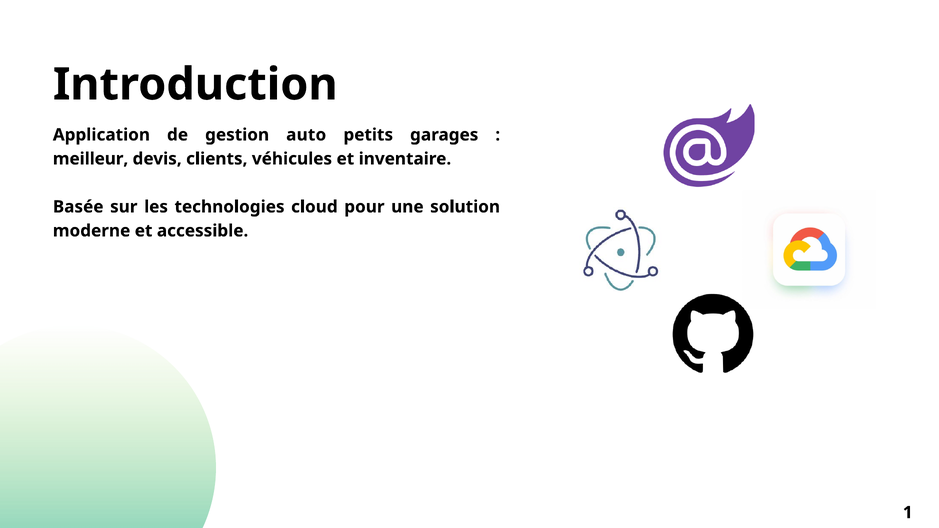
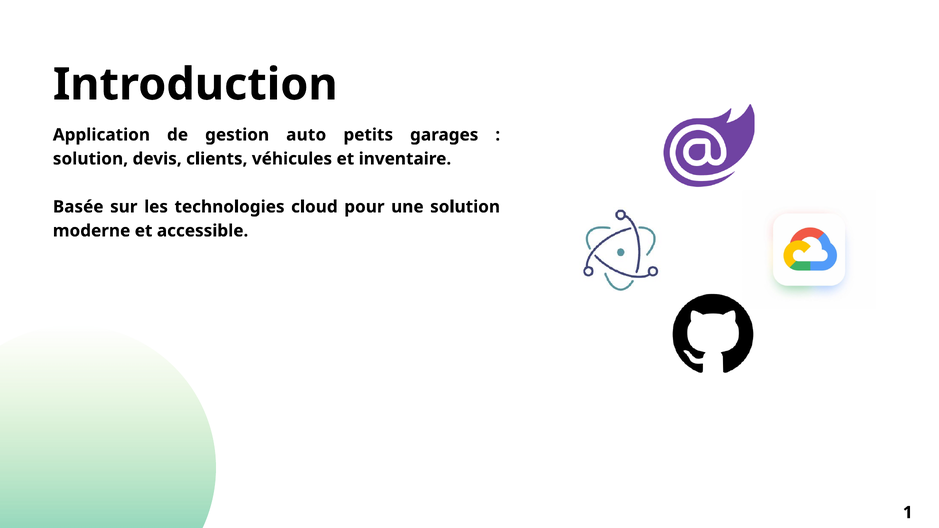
meilleur: meilleur -> solution (90, 159)
